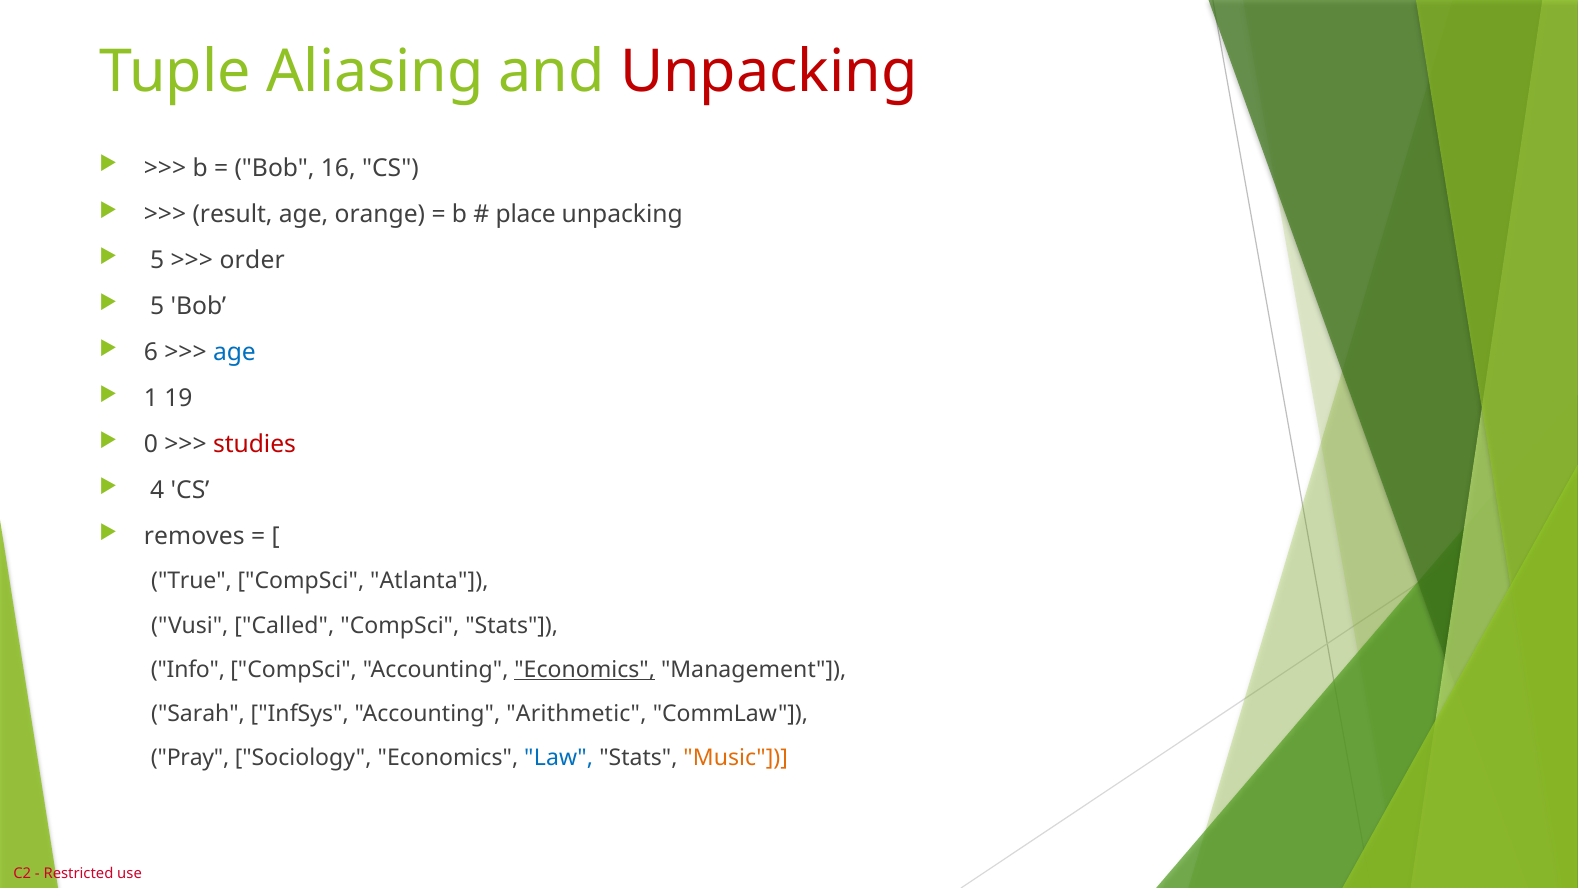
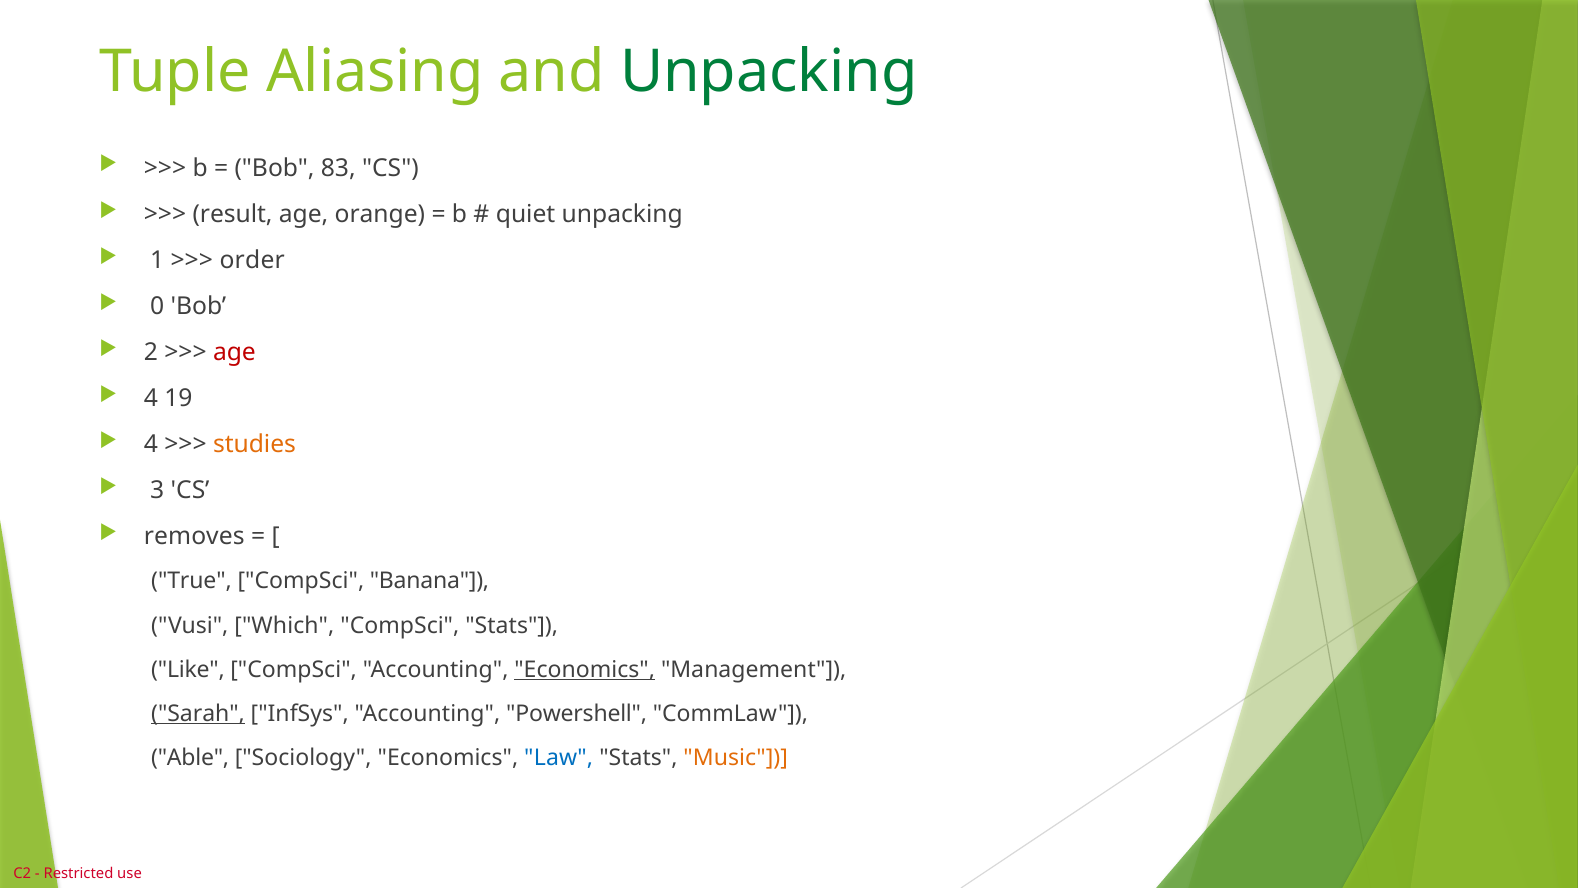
Unpacking colour: red -> green (769, 71)
16: 16 -> 83 (338, 168)
place: place -> quiet (526, 214)
5: 5 -> 1 (157, 260)
5: 5 -> 0 (157, 306)
6: 6 -> 2 (151, 352)
age colour: blue -> red (234, 352)
1: 1 -> 4 (151, 398)
0: 0 -> 4 (151, 444)
studies colour: red -> orange (255, 444)
4: 4 -> 3 (157, 490)
Atlanta: Atlanta -> Banana (429, 581)
Called: Called -> Which (284, 625)
Info: Info -> Like (188, 669)
Sarah underline: none -> present (198, 713)
Arithmetic: Arithmetic -> Powershell (577, 713)
Pray: Pray -> Able (190, 757)
